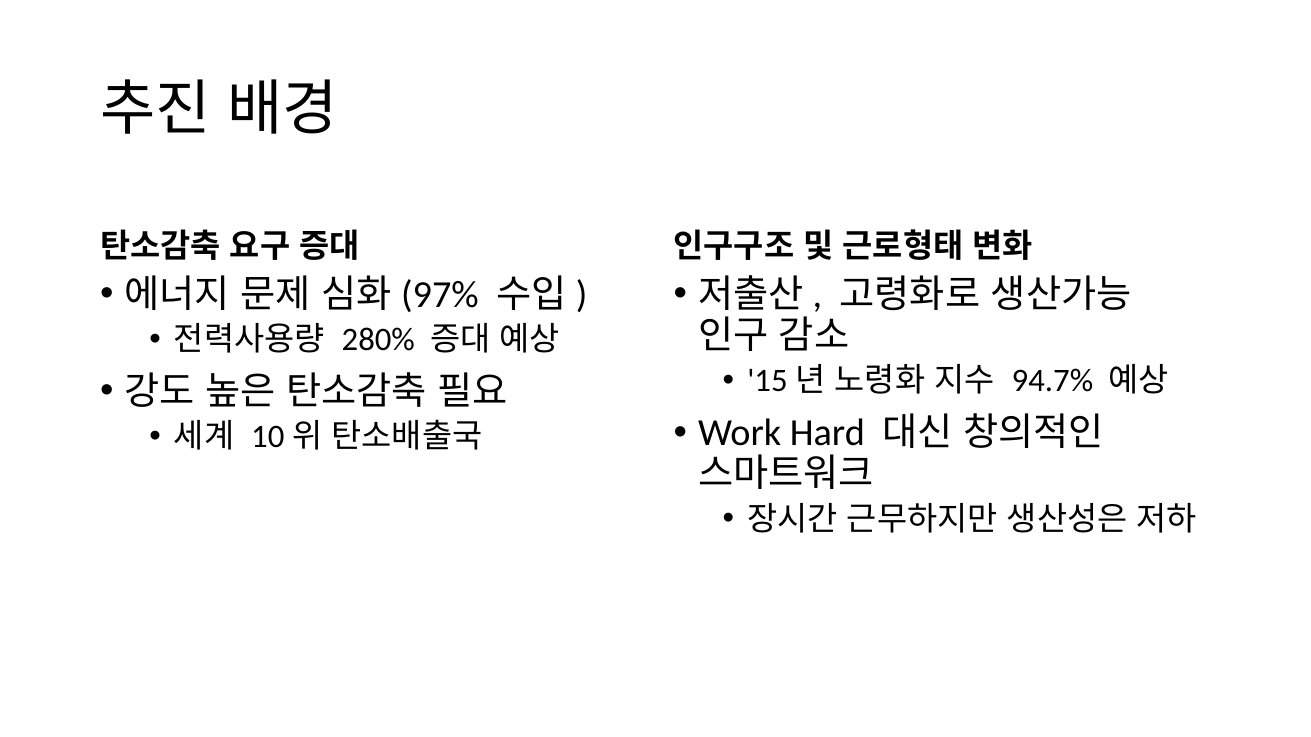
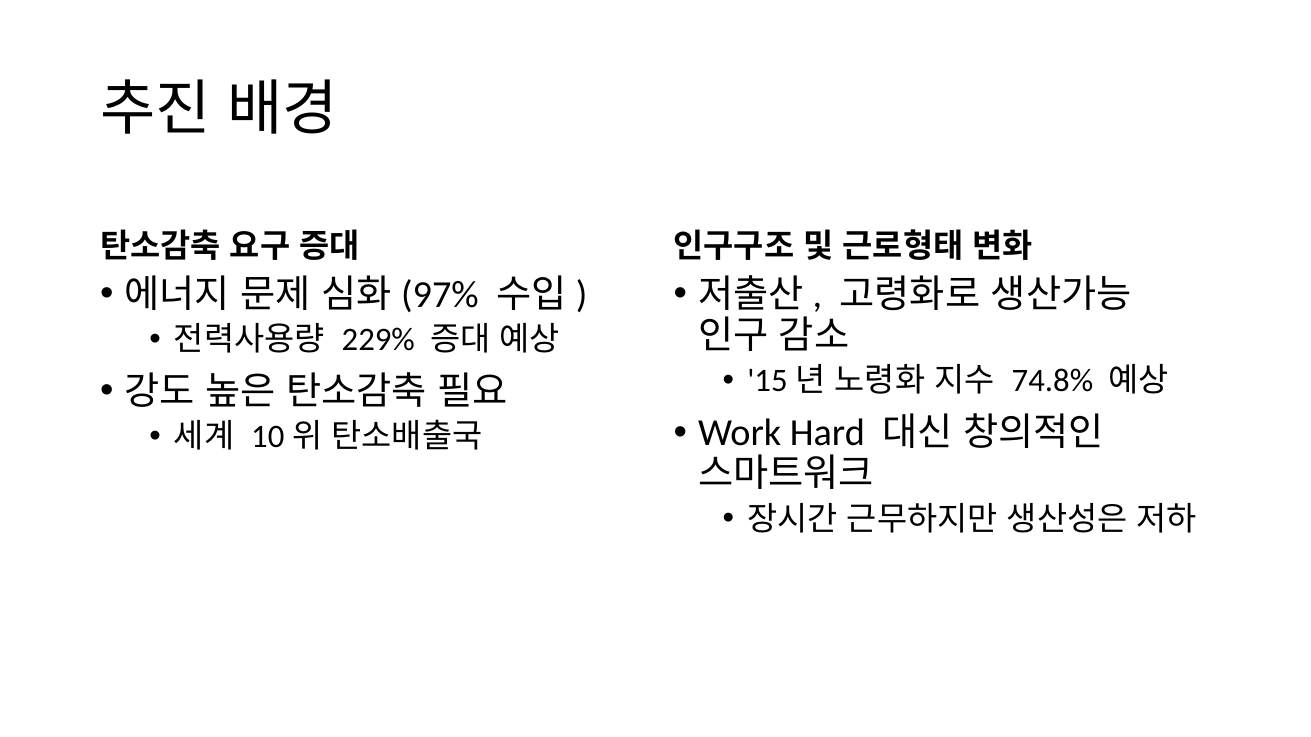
280%: 280% -> 229% (378, 340)
94.7%: 94.7% -> 74.8% (1052, 381)
